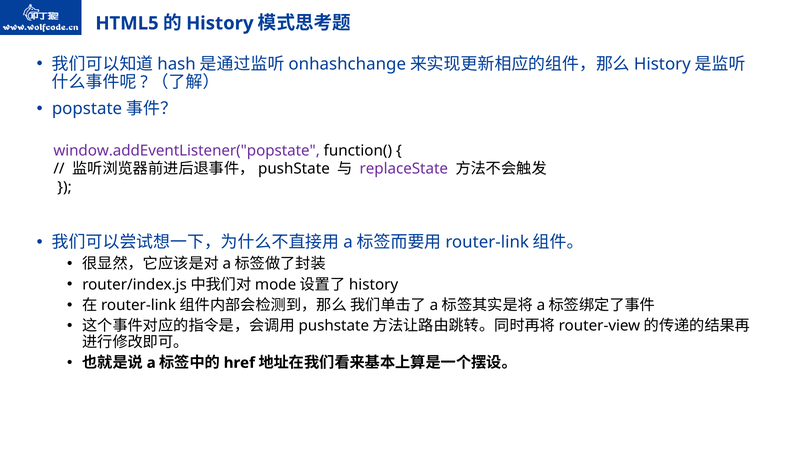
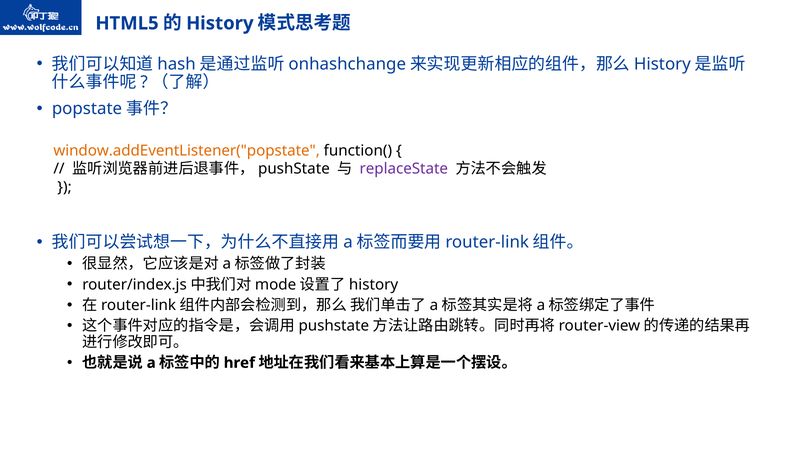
window.addEventListener("popstate colour: purple -> orange (187, 151)
